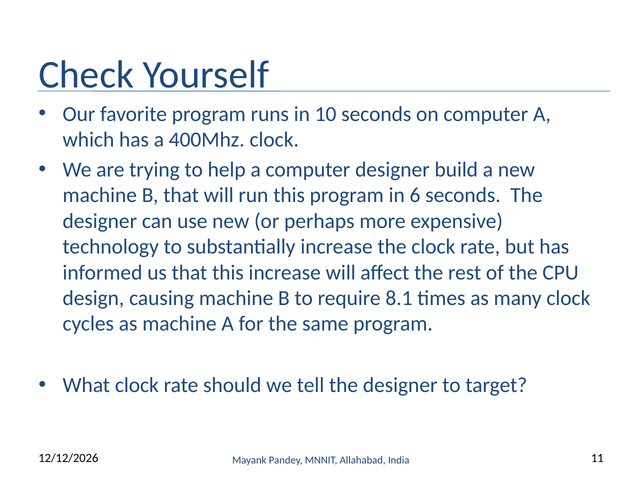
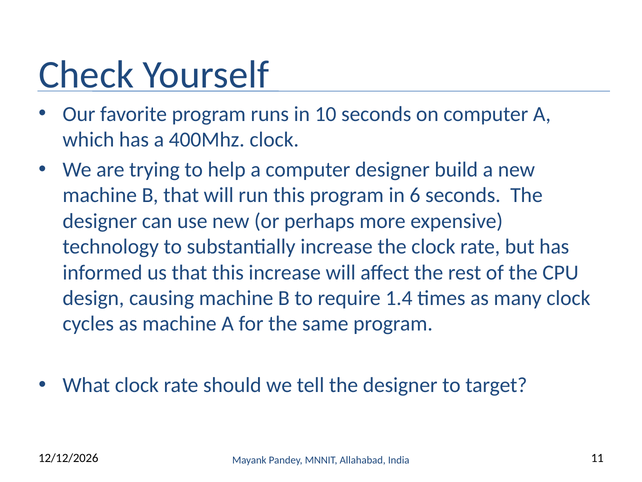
8.1: 8.1 -> 1.4 (399, 298)
